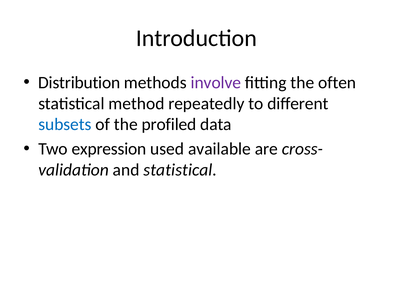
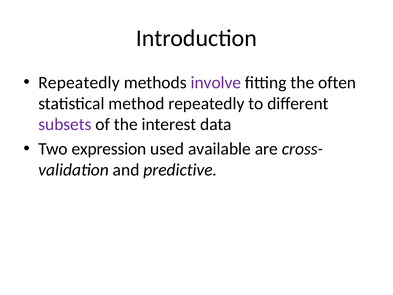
Distribution: Distribution -> Repeatedly (79, 82)
subsets colour: blue -> purple (65, 124)
profiled: profiled -> interest (169, 124)
and statistical: statistical -> predictive (180, 170)
